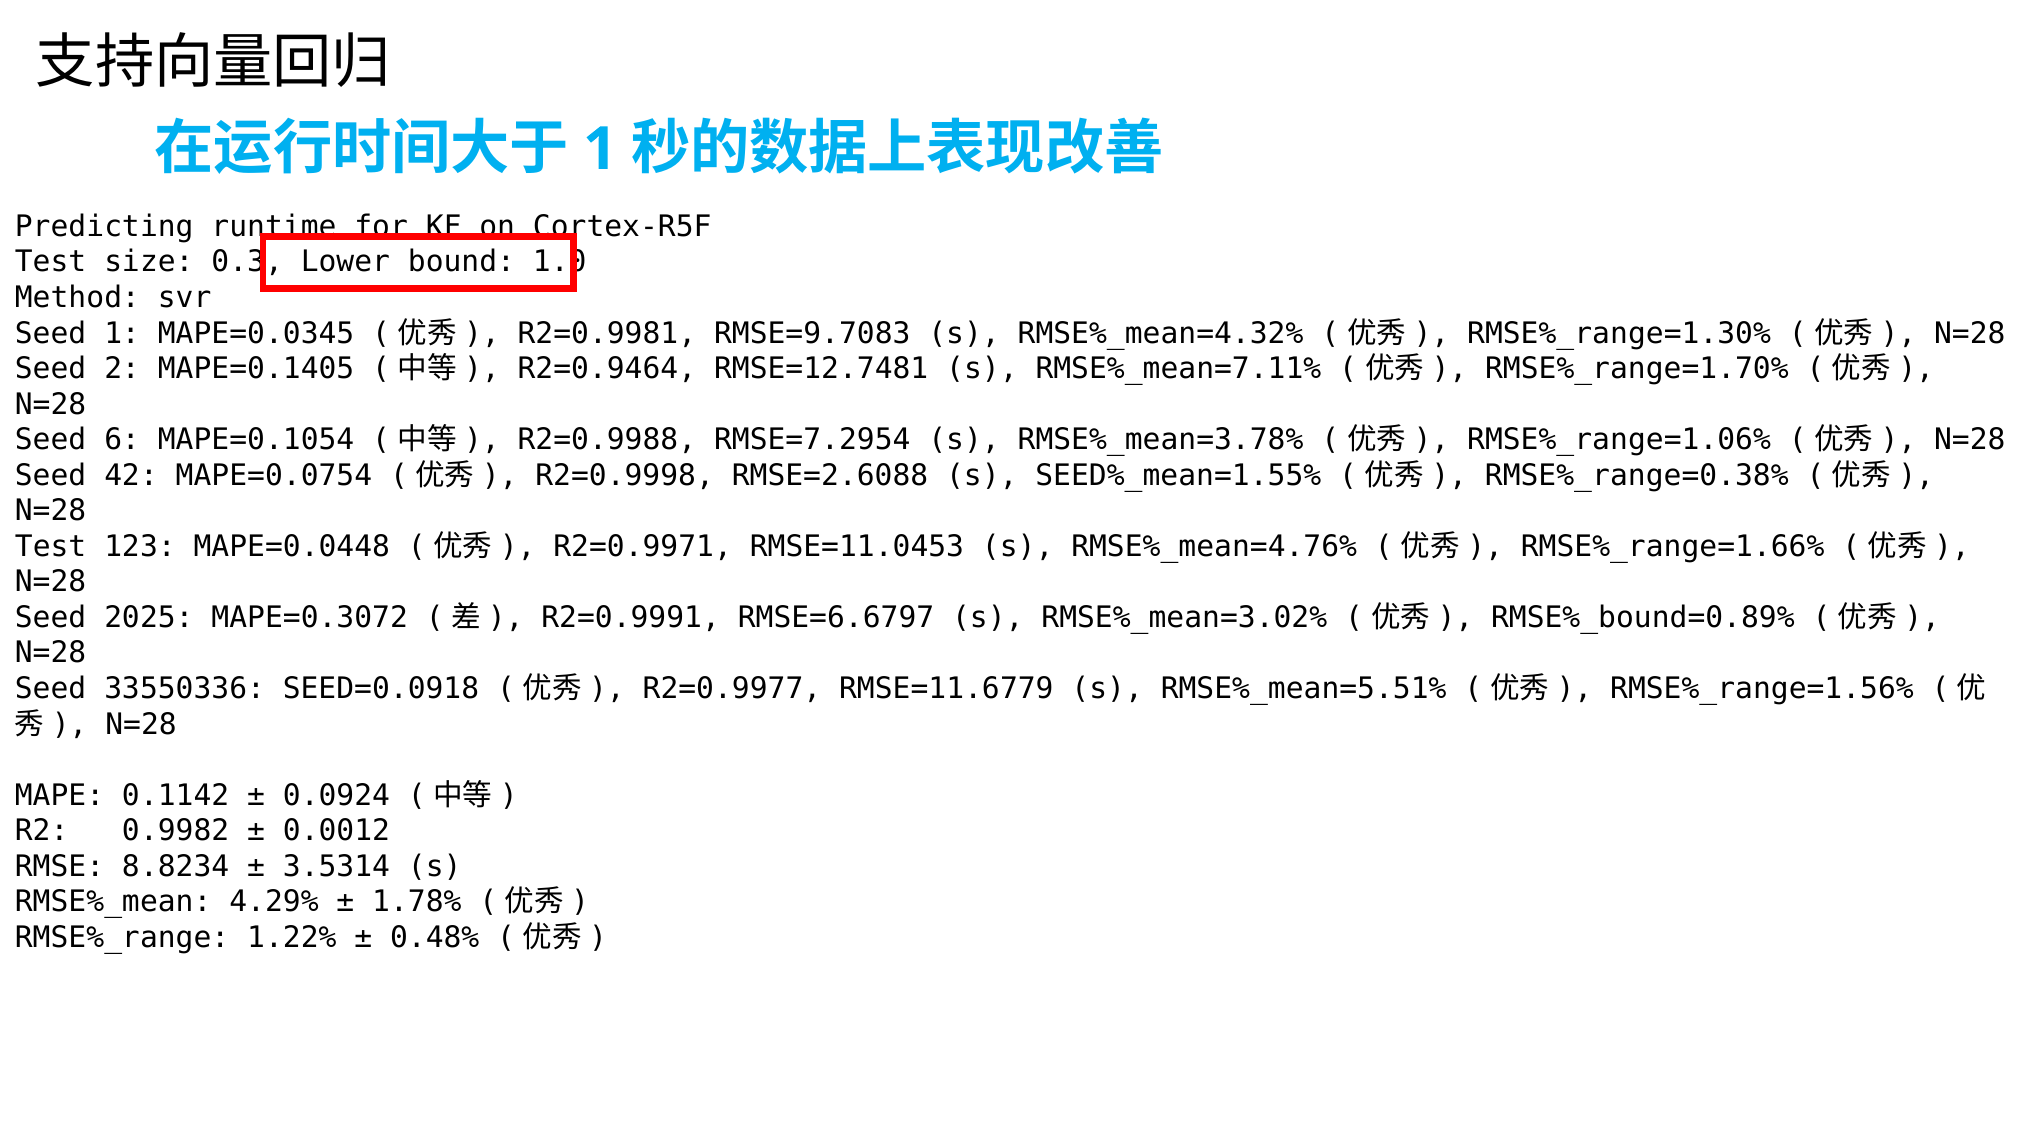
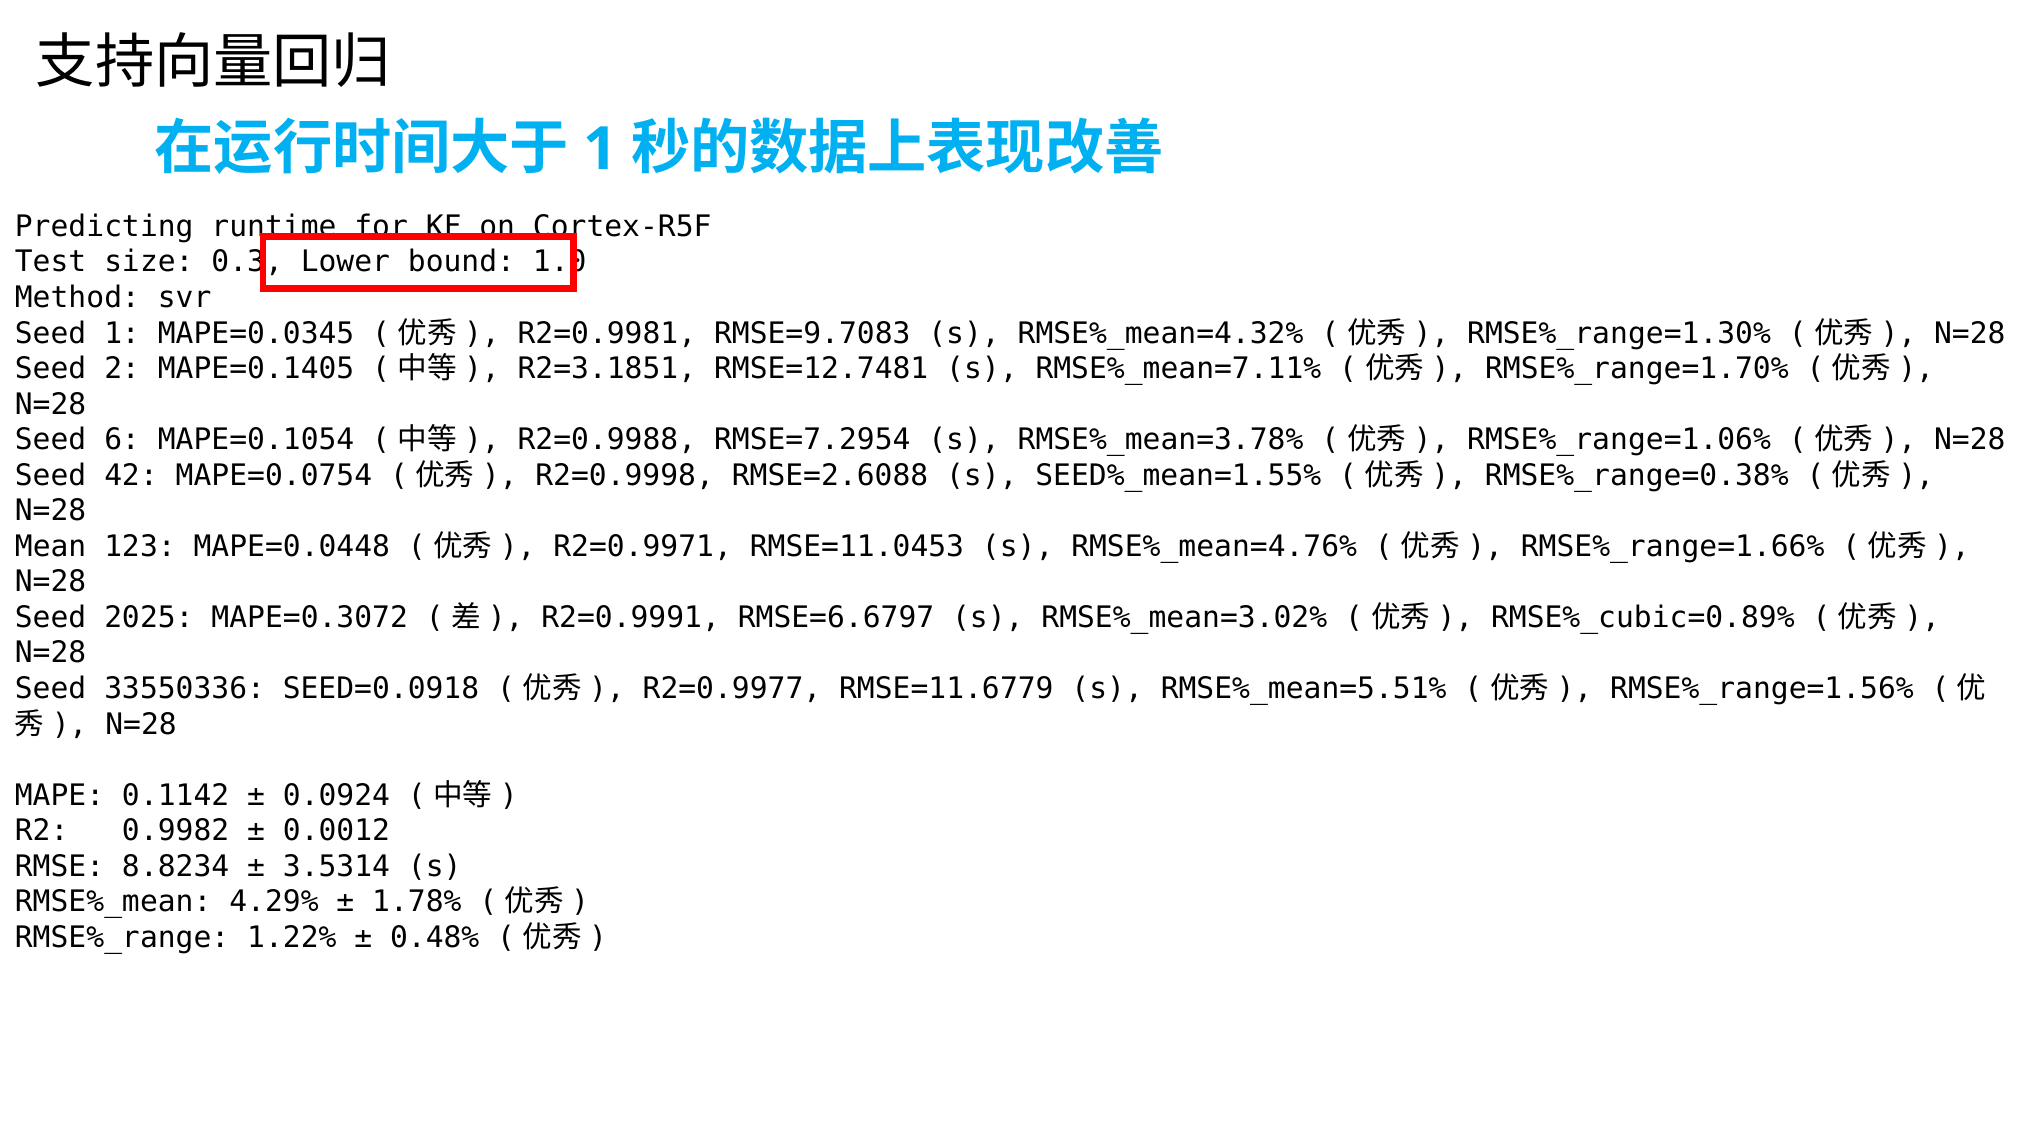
R2=0.9464: R2=0.9464 -> R2=3.1851 (607, 369)
Test: Test -> Mean (51, 547)
RMSE%_bound=0.89%: RMSE%_bound=0.89% -> RMSE%_cubic=0.89% (1643, 618)
